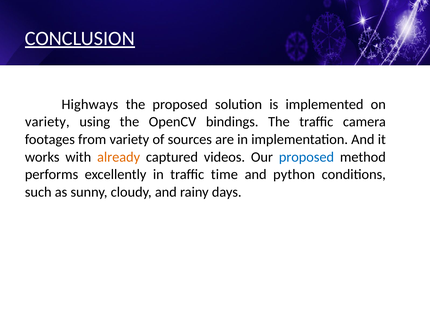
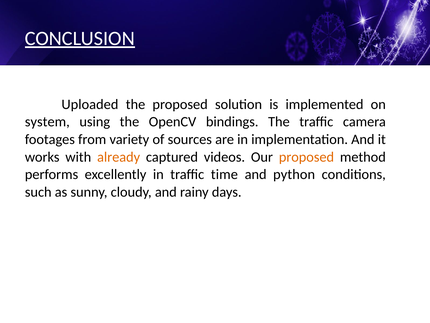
Highways: Highways -> Uploaded (90, 104)
variety: variety -> system (47, 122)
proposed colour: blue -> orange (306, 157)
